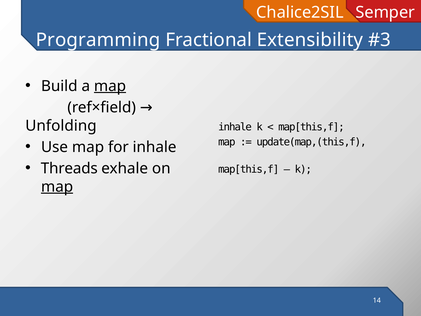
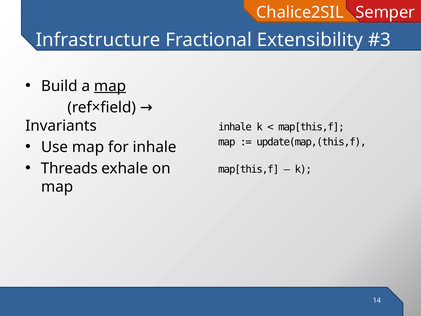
Programming: Programming -> Infrastructure (98, 40)
Unfolding: Unfolding -> Invariants (61, 126)
map underline: present -> none (57, 187)
